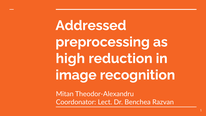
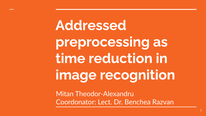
high: high -> time (70, 58)
